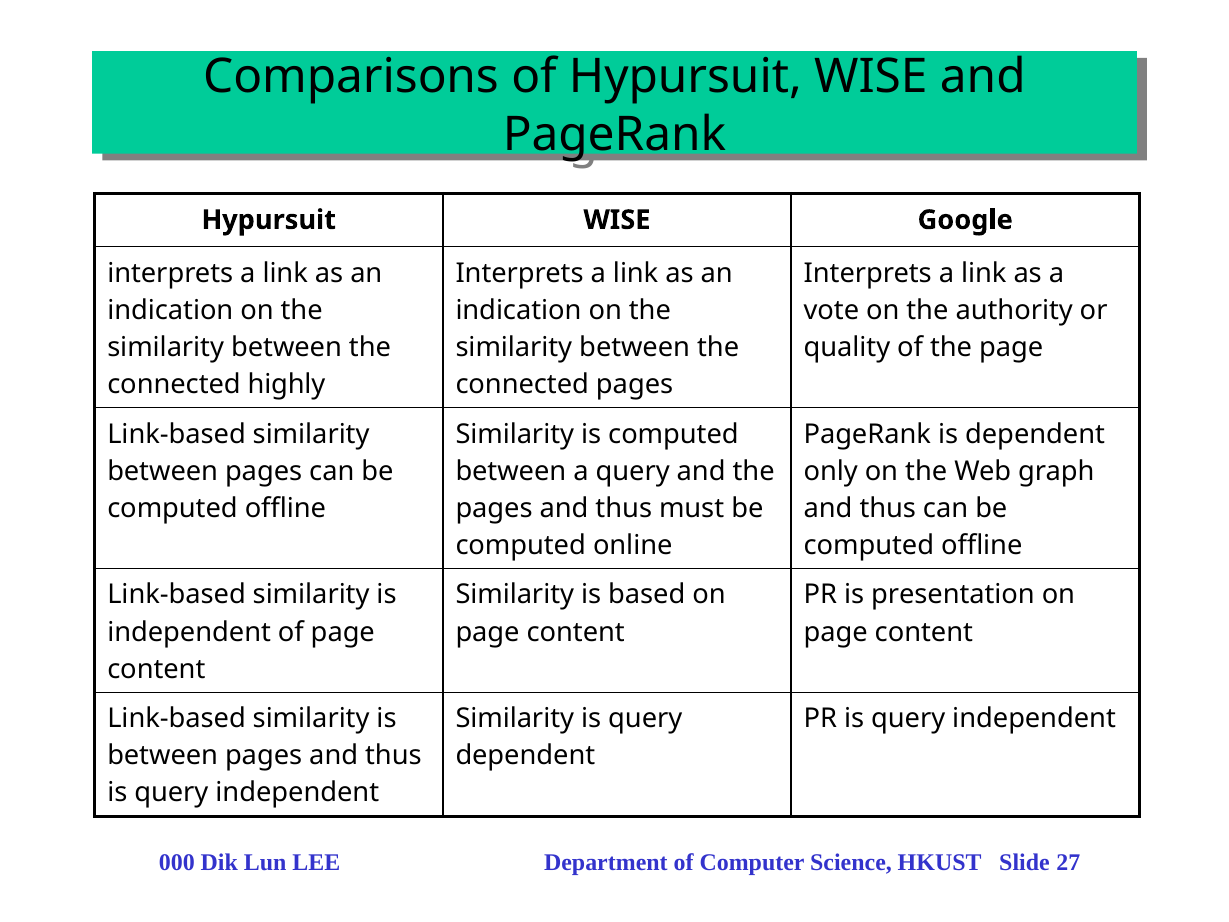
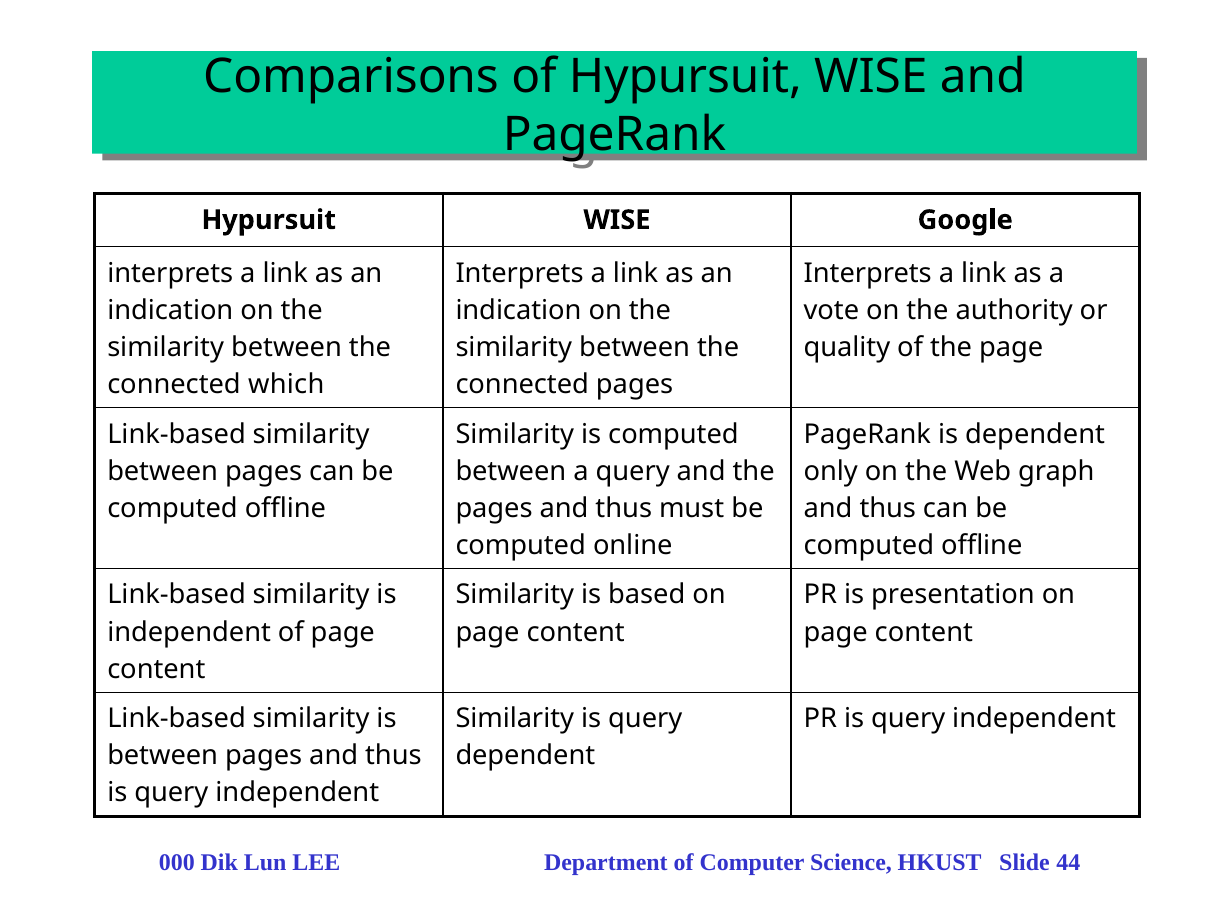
highly: highly -> which (286, 384)
27: 27 -> 44 (1068, 862)
